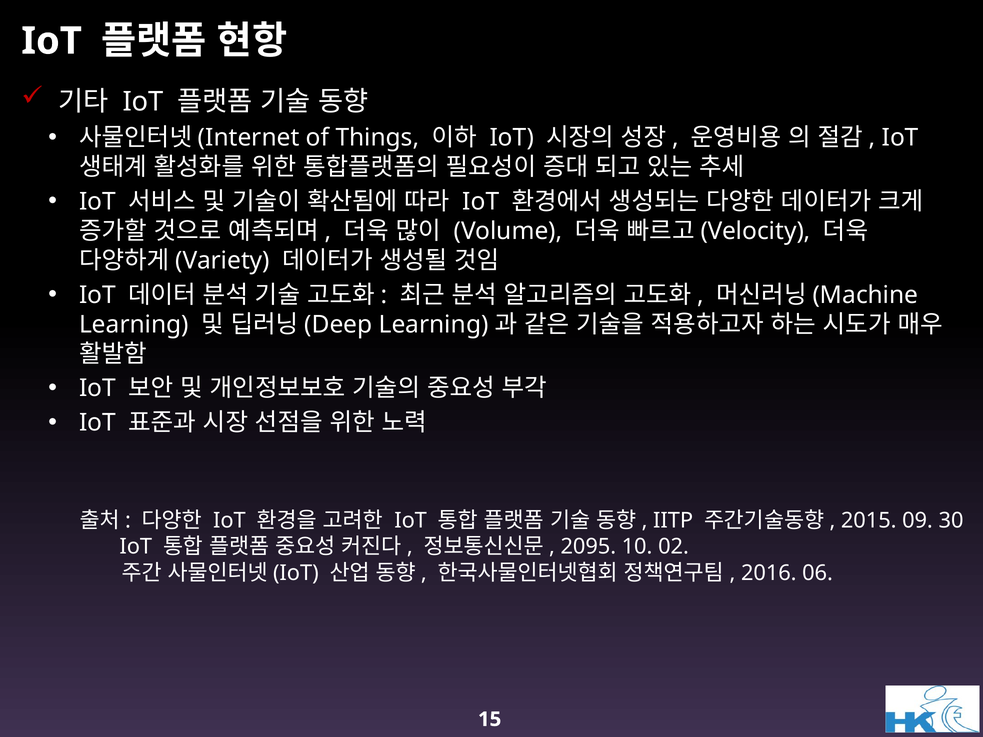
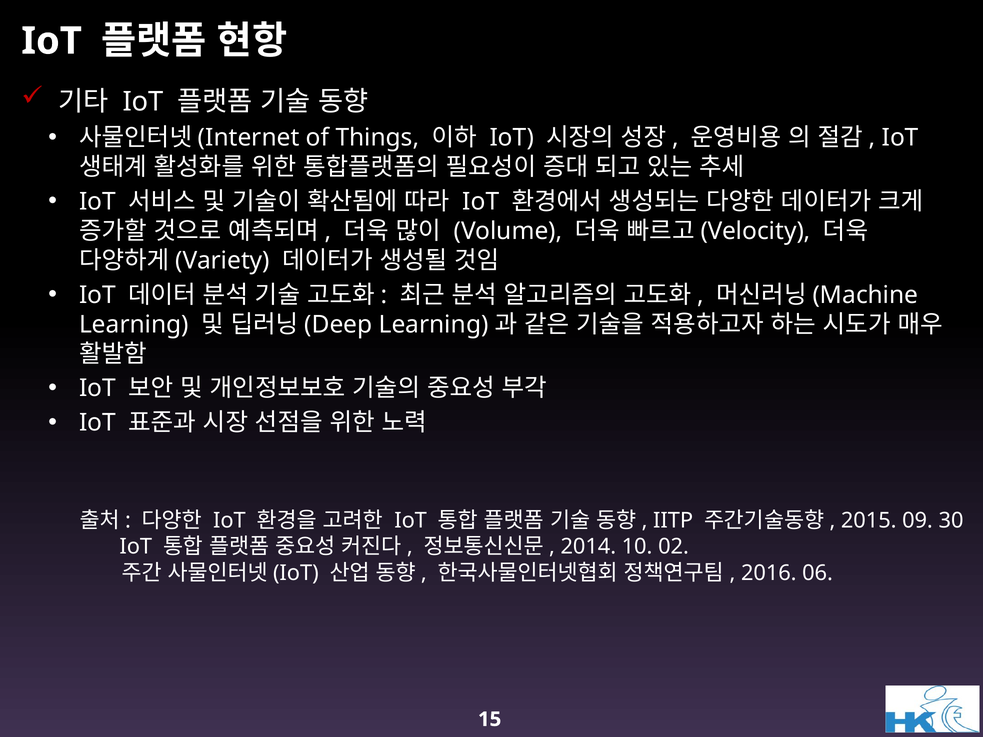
2095: 2095 -> 2014 (588, 547)
